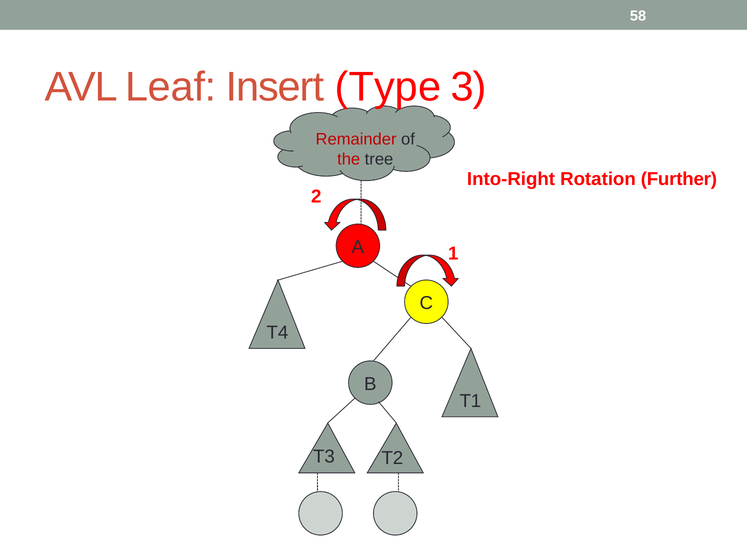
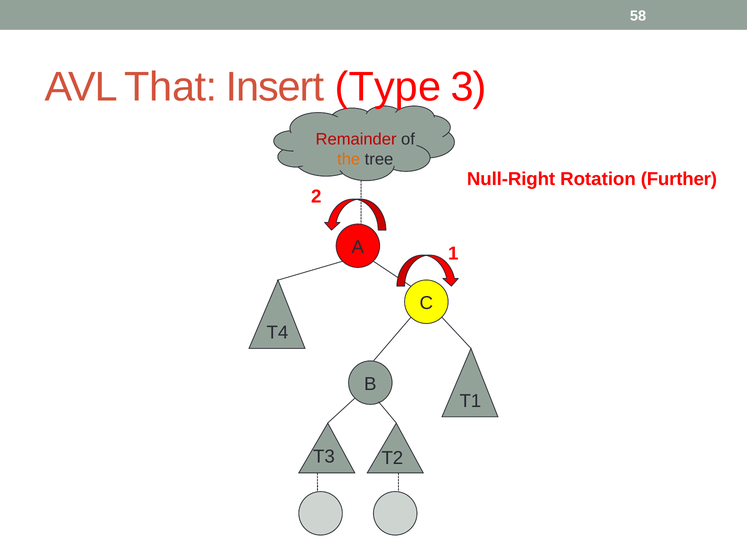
Leaf: Leaf -> That (171, 87)
the colour: red -> orange (349, 159)
Into-Right: Into-Right -> Null-Right (511, 179)
